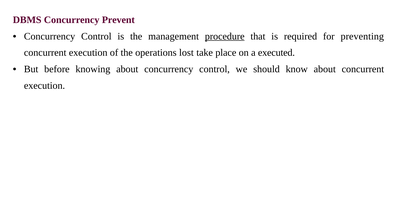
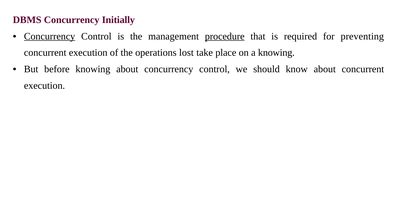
Prevent: Prevent -> Initially (118, 20)
Concurrency underline: none -> present (50, 36)
a executed: executed -> knowing (276, 53)
